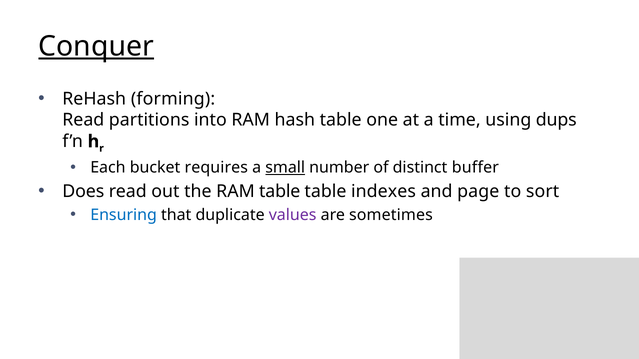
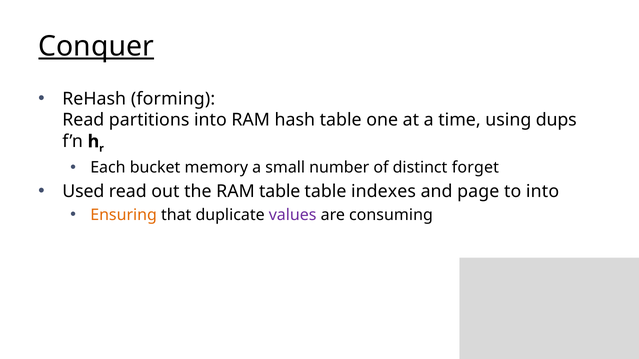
requires: requires -> memory (216, 168)
small underline: present -> none (285, 168)
buffer: buffer -> forget (475, 168)
Does: Does -> Used (83, 192)
to sort: sort -> into (543, 192)
Ensuring colour: blue -> orange (124, 215)
sometimes: sometimes -> consuming (391, 215)
